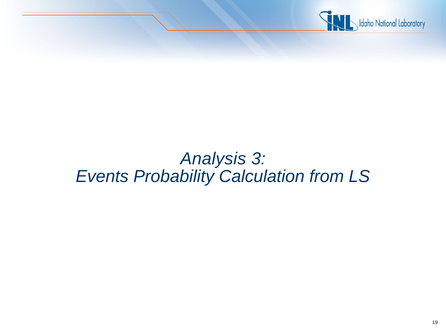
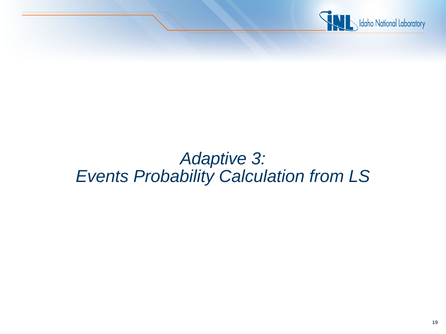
Analysis: Analysis -> Adaptive (213, 159)
